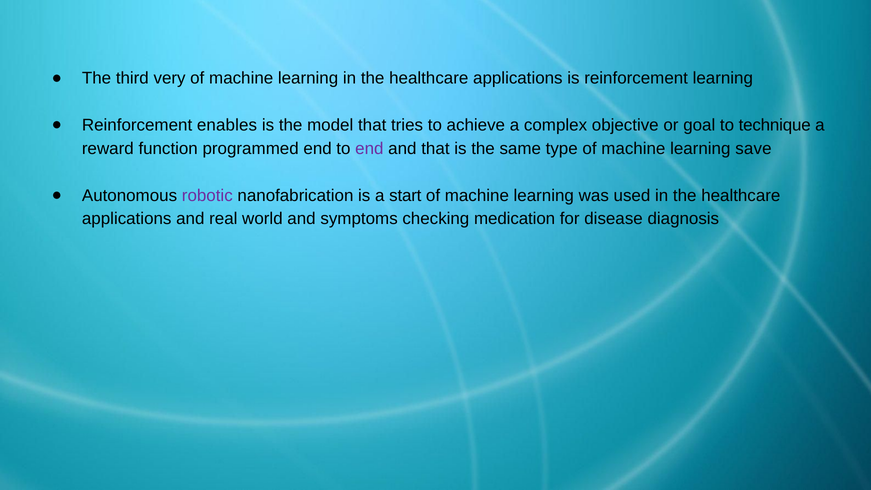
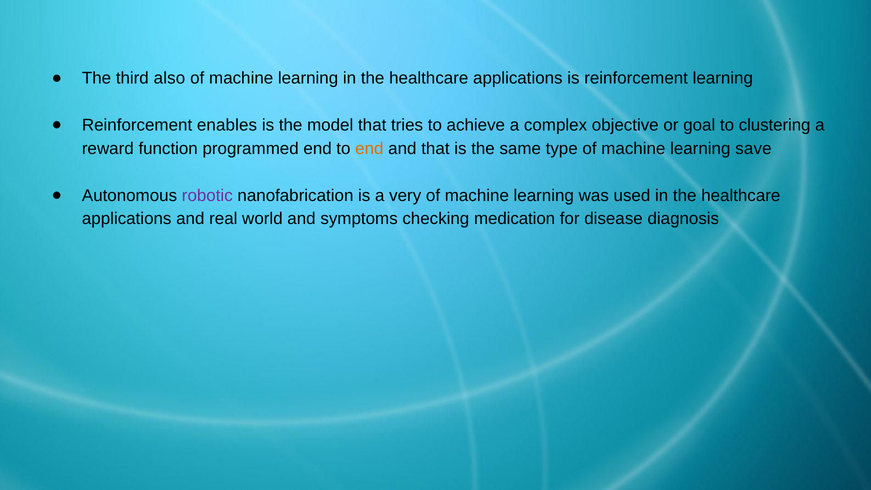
very: very -> also (169, 78)
technique: technique -> clustering (775, 125)
end colour: purple -> orange (369, 149)
start: start -> very (405, 195)
